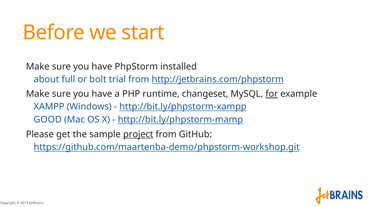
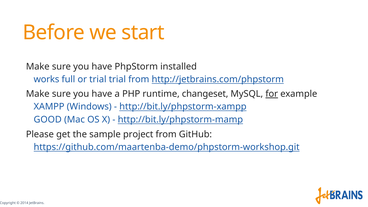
about: about -> works (46, 79)
or bolt: bolt -> trial (98, 79)
project underline: present -> none (138, 134)
